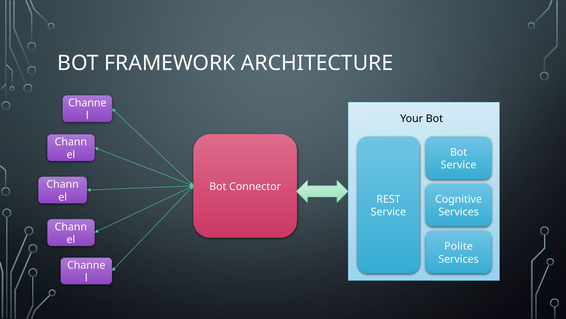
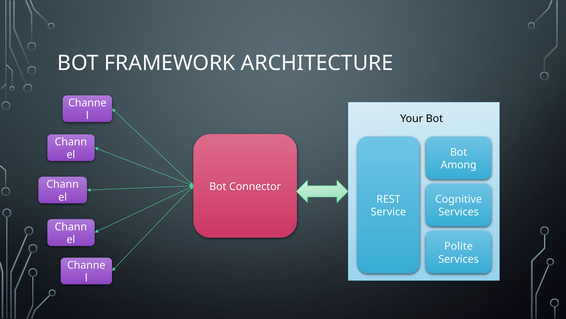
Service: Service -> Among (459, 165)
